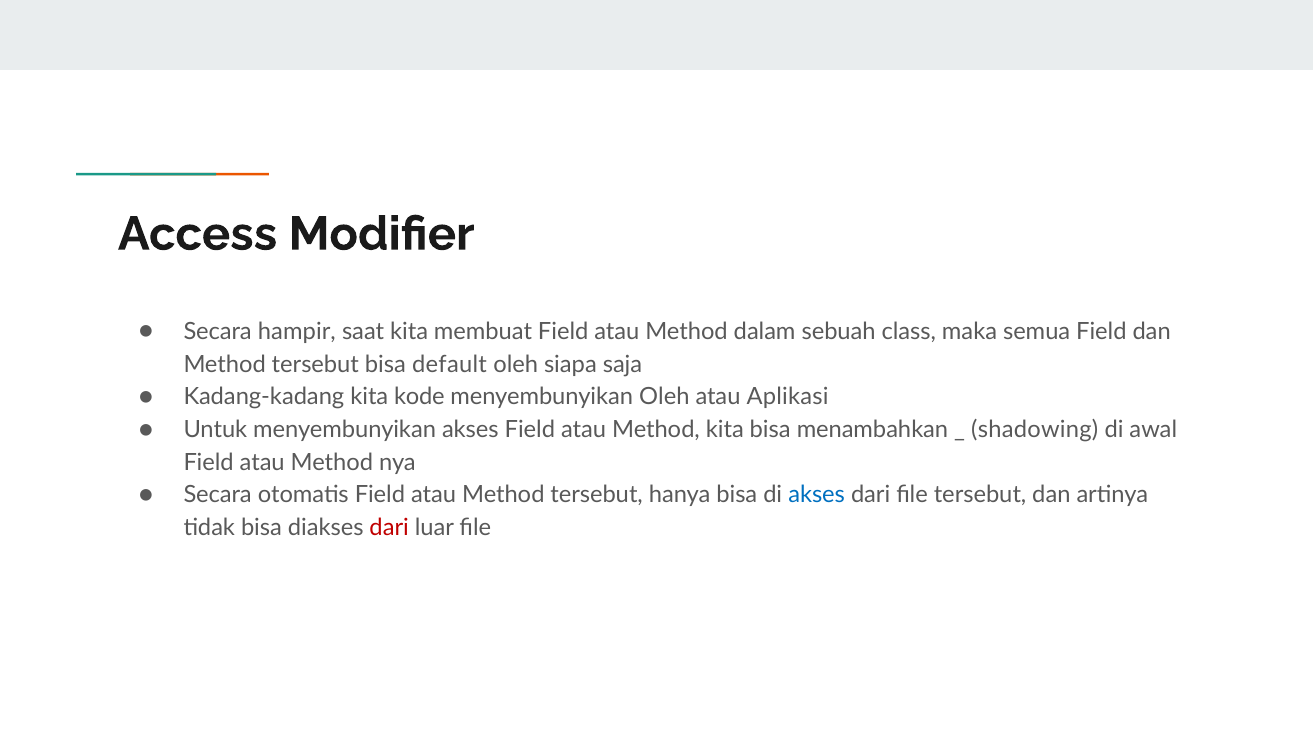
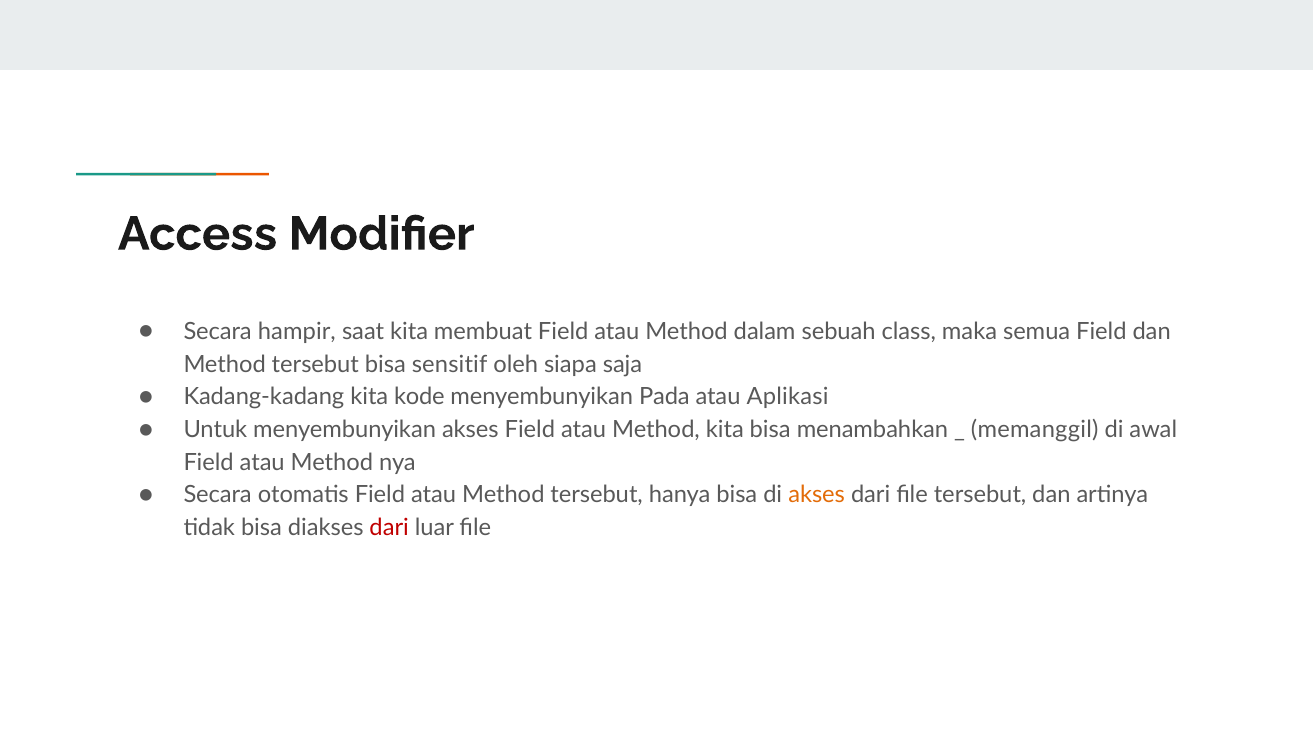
default: default -> sensitif (450, 365)
menyembunyikan Oleh: Oleh -> Pada (664, 397)
shadowing: shadowing -> memanggil (1035, 430)
akses colour: blue -> orange (817, 495)
